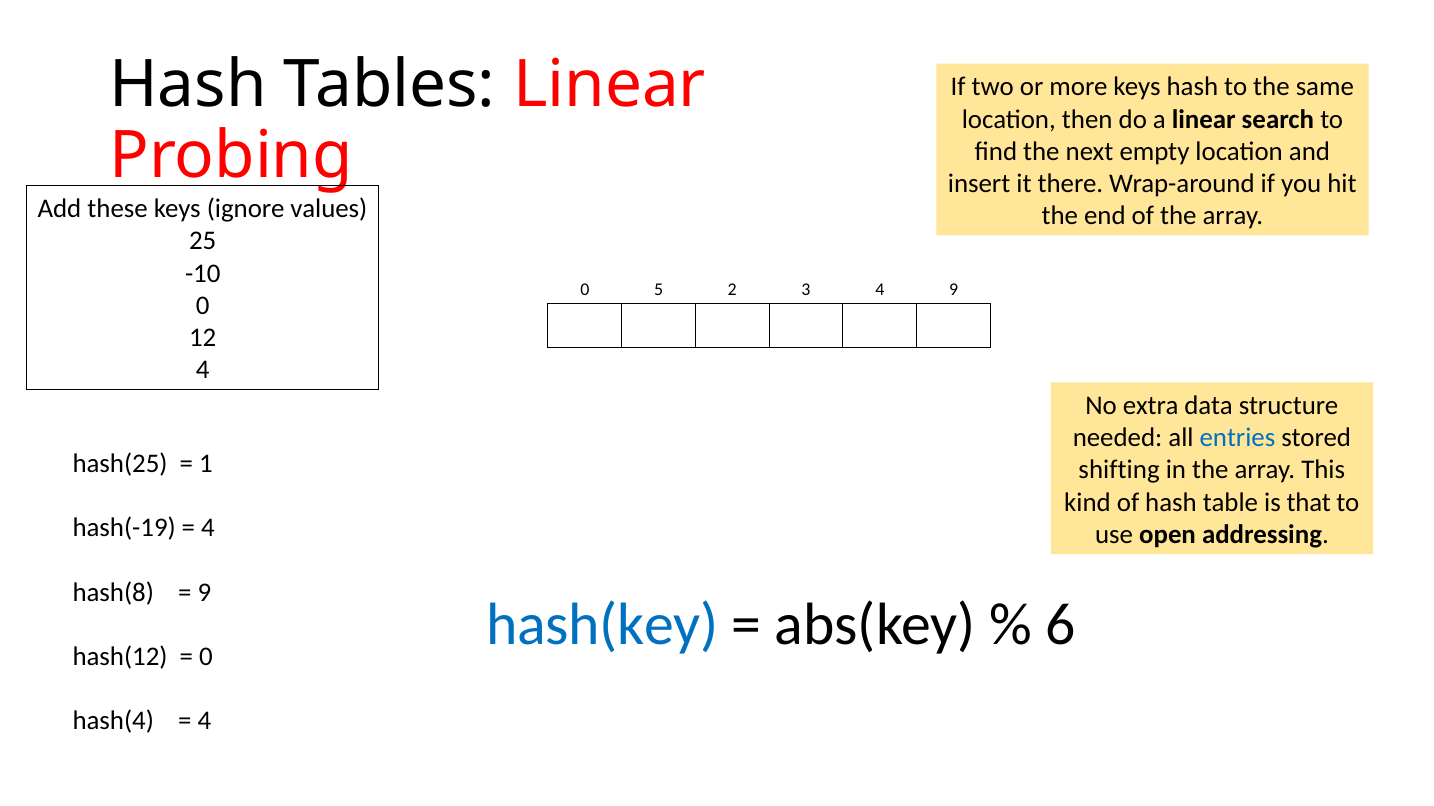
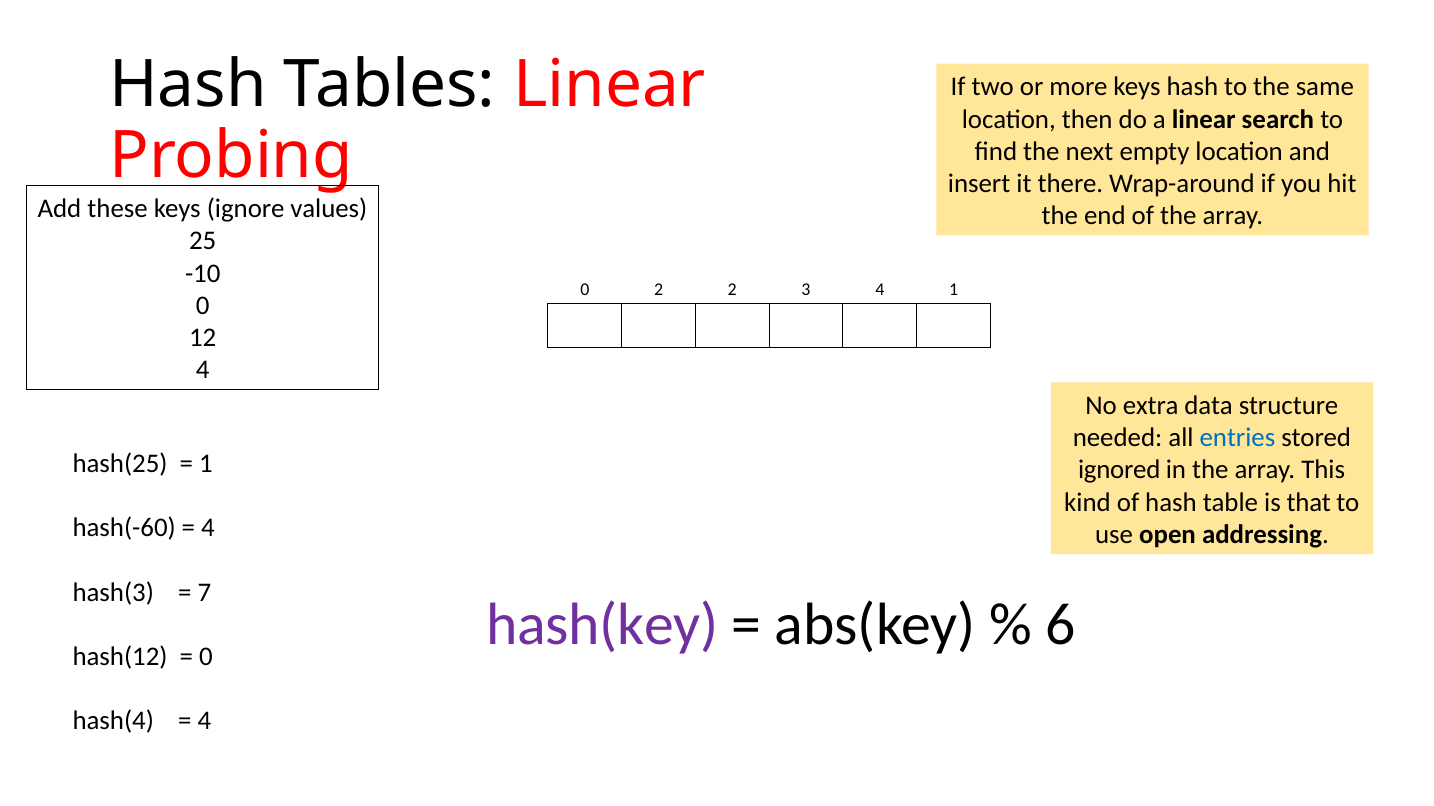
0 5: 5 -> 2 (659, 290)
2 9: 9 -> 1 (954, 290)
shifting: shifting -> ignored (1119, 470)
hash(-19: hash(-19 -> hash(-60 (124, 528)
hash(8: hash(8 -> hash(3 (113, 593)
9: 9 -> 7 (204, 593)
hash(key colour: blue -> purple (602, 625)
